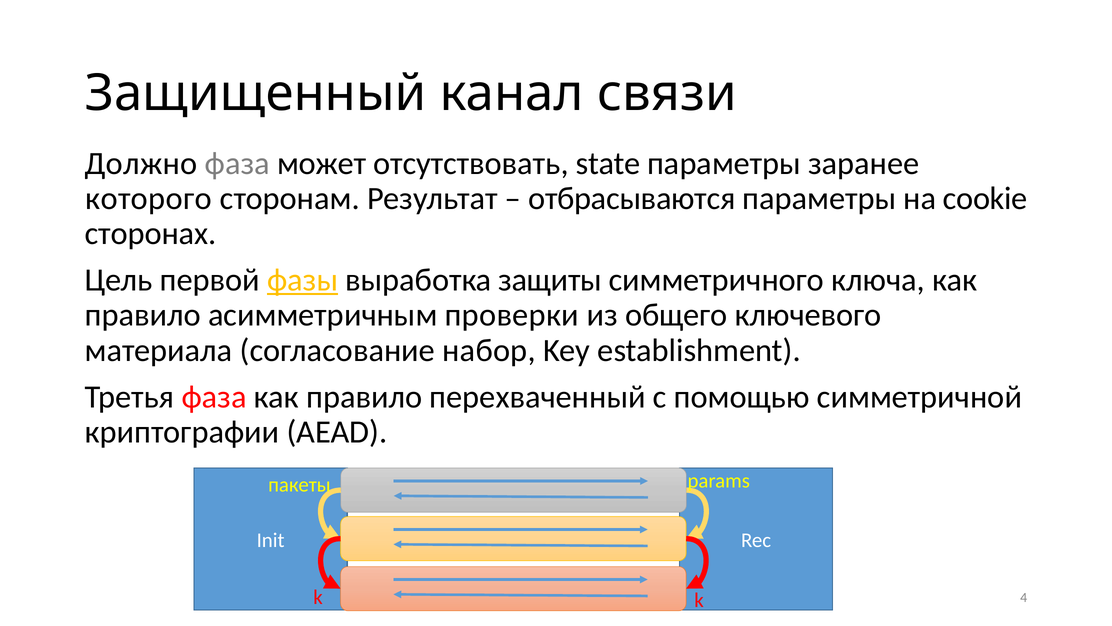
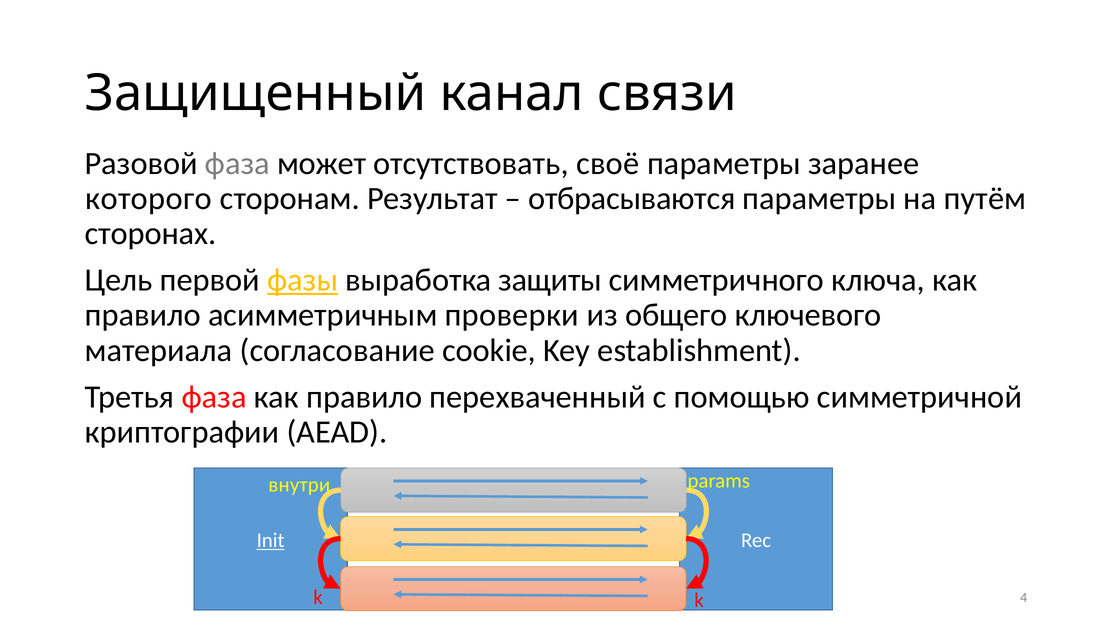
Должно: Должно -> Разовой (141, 163)
state: state -> своё (608, 163)
cookie: cookie -> путём (985, 198)
набор: набор -> cookie (489, 350)
пакеты: пакеты -> внутри (299, 485)
Init underline: none -> present (271, 540)
